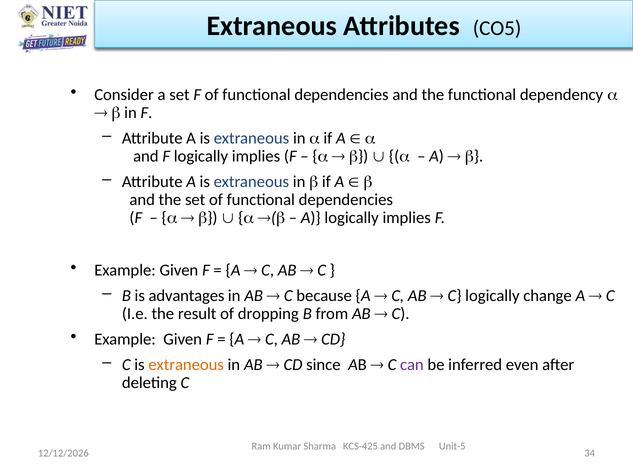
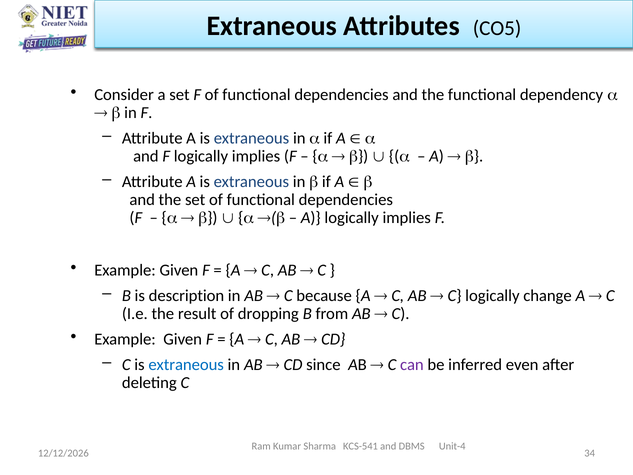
advantages: advantages -> description (186, 296)
extraneous colour: orange -> blue (186, 364)
KCS-425: KCS-425 -> KCS-541 (360, 446)
Unit-5: Unit-5 -> Unit-4 (452, 446)
